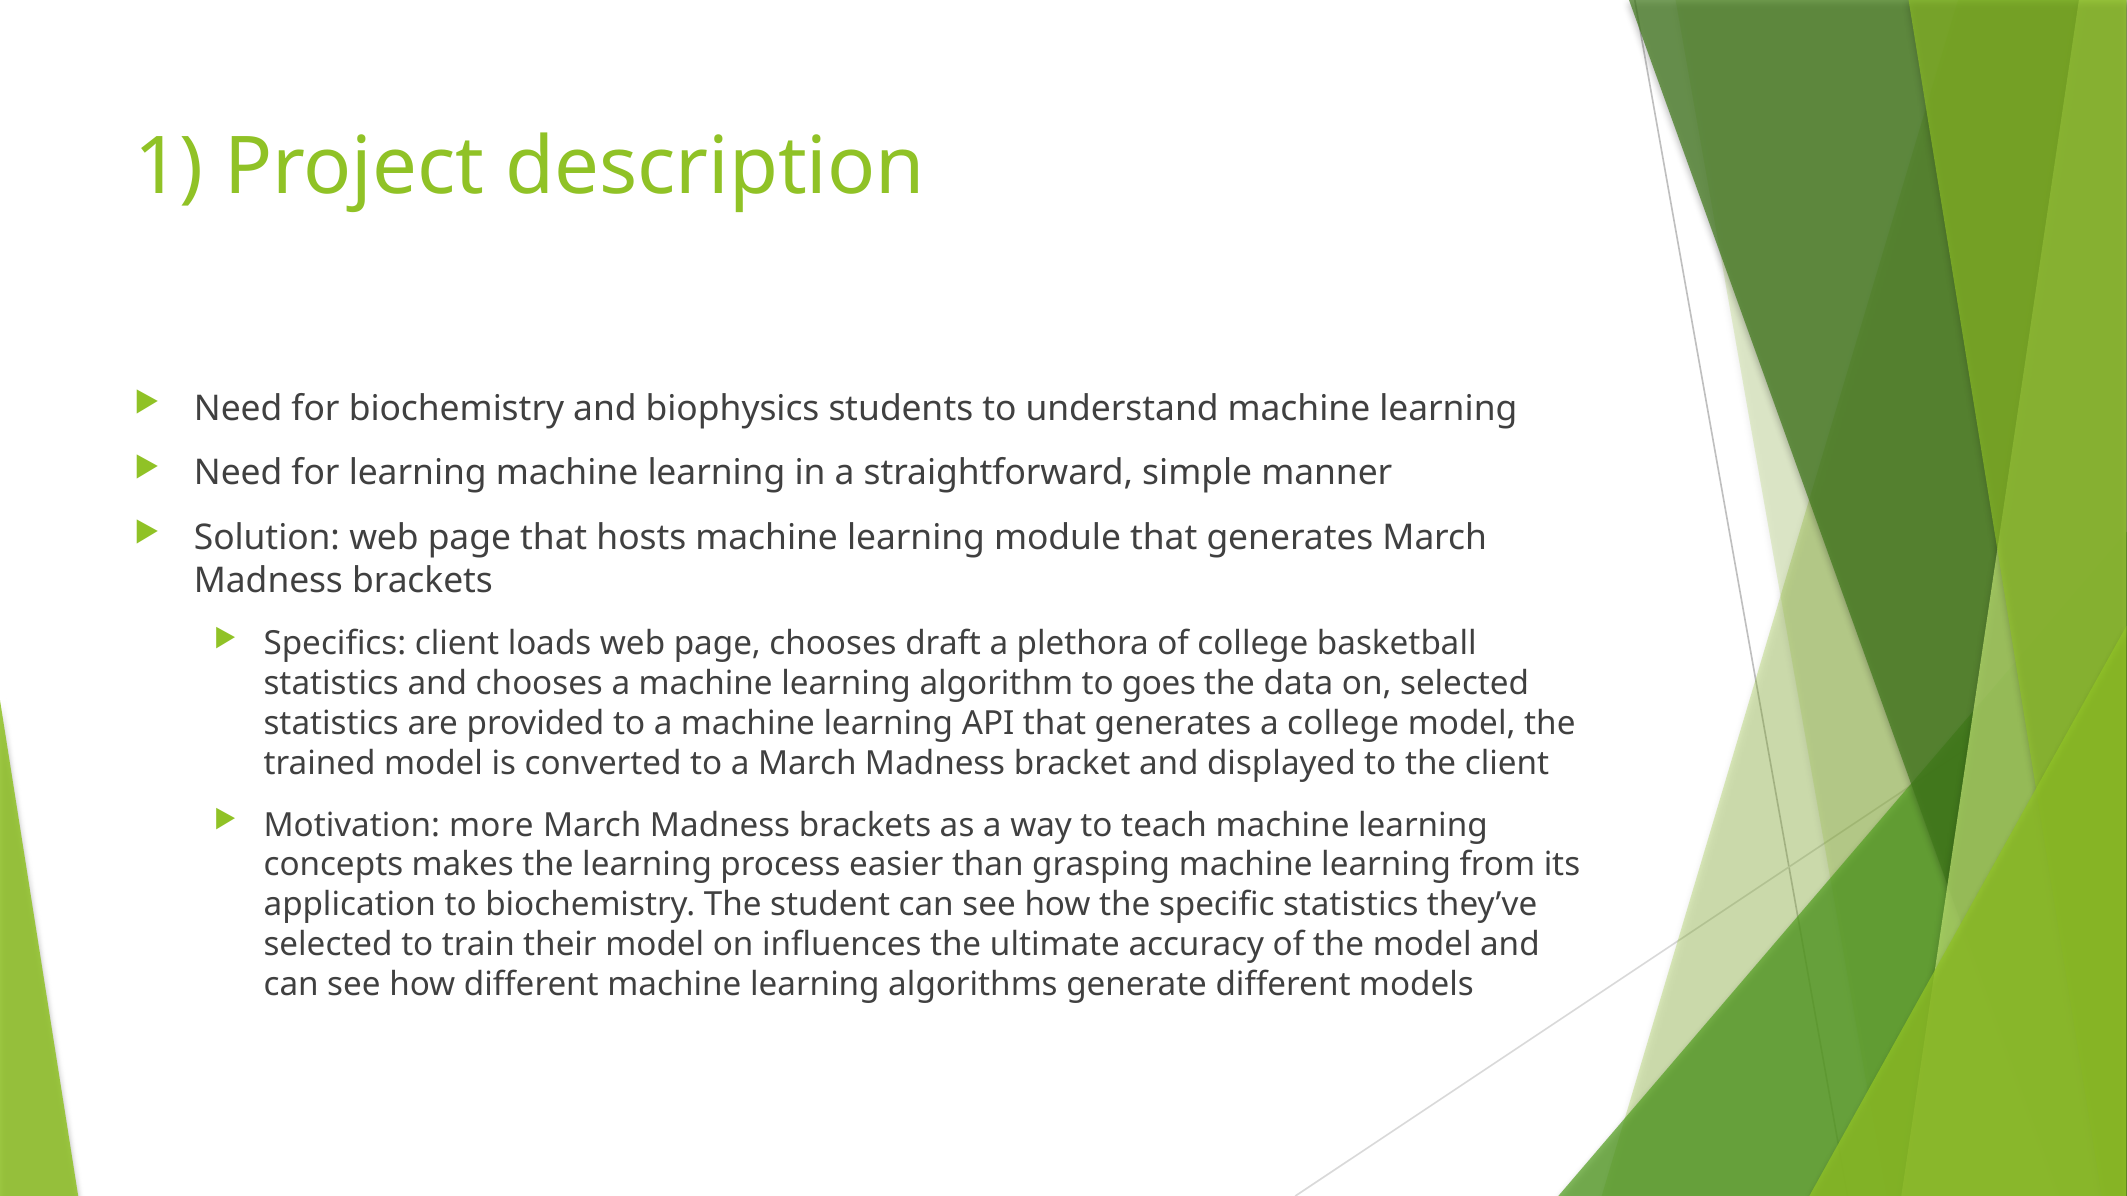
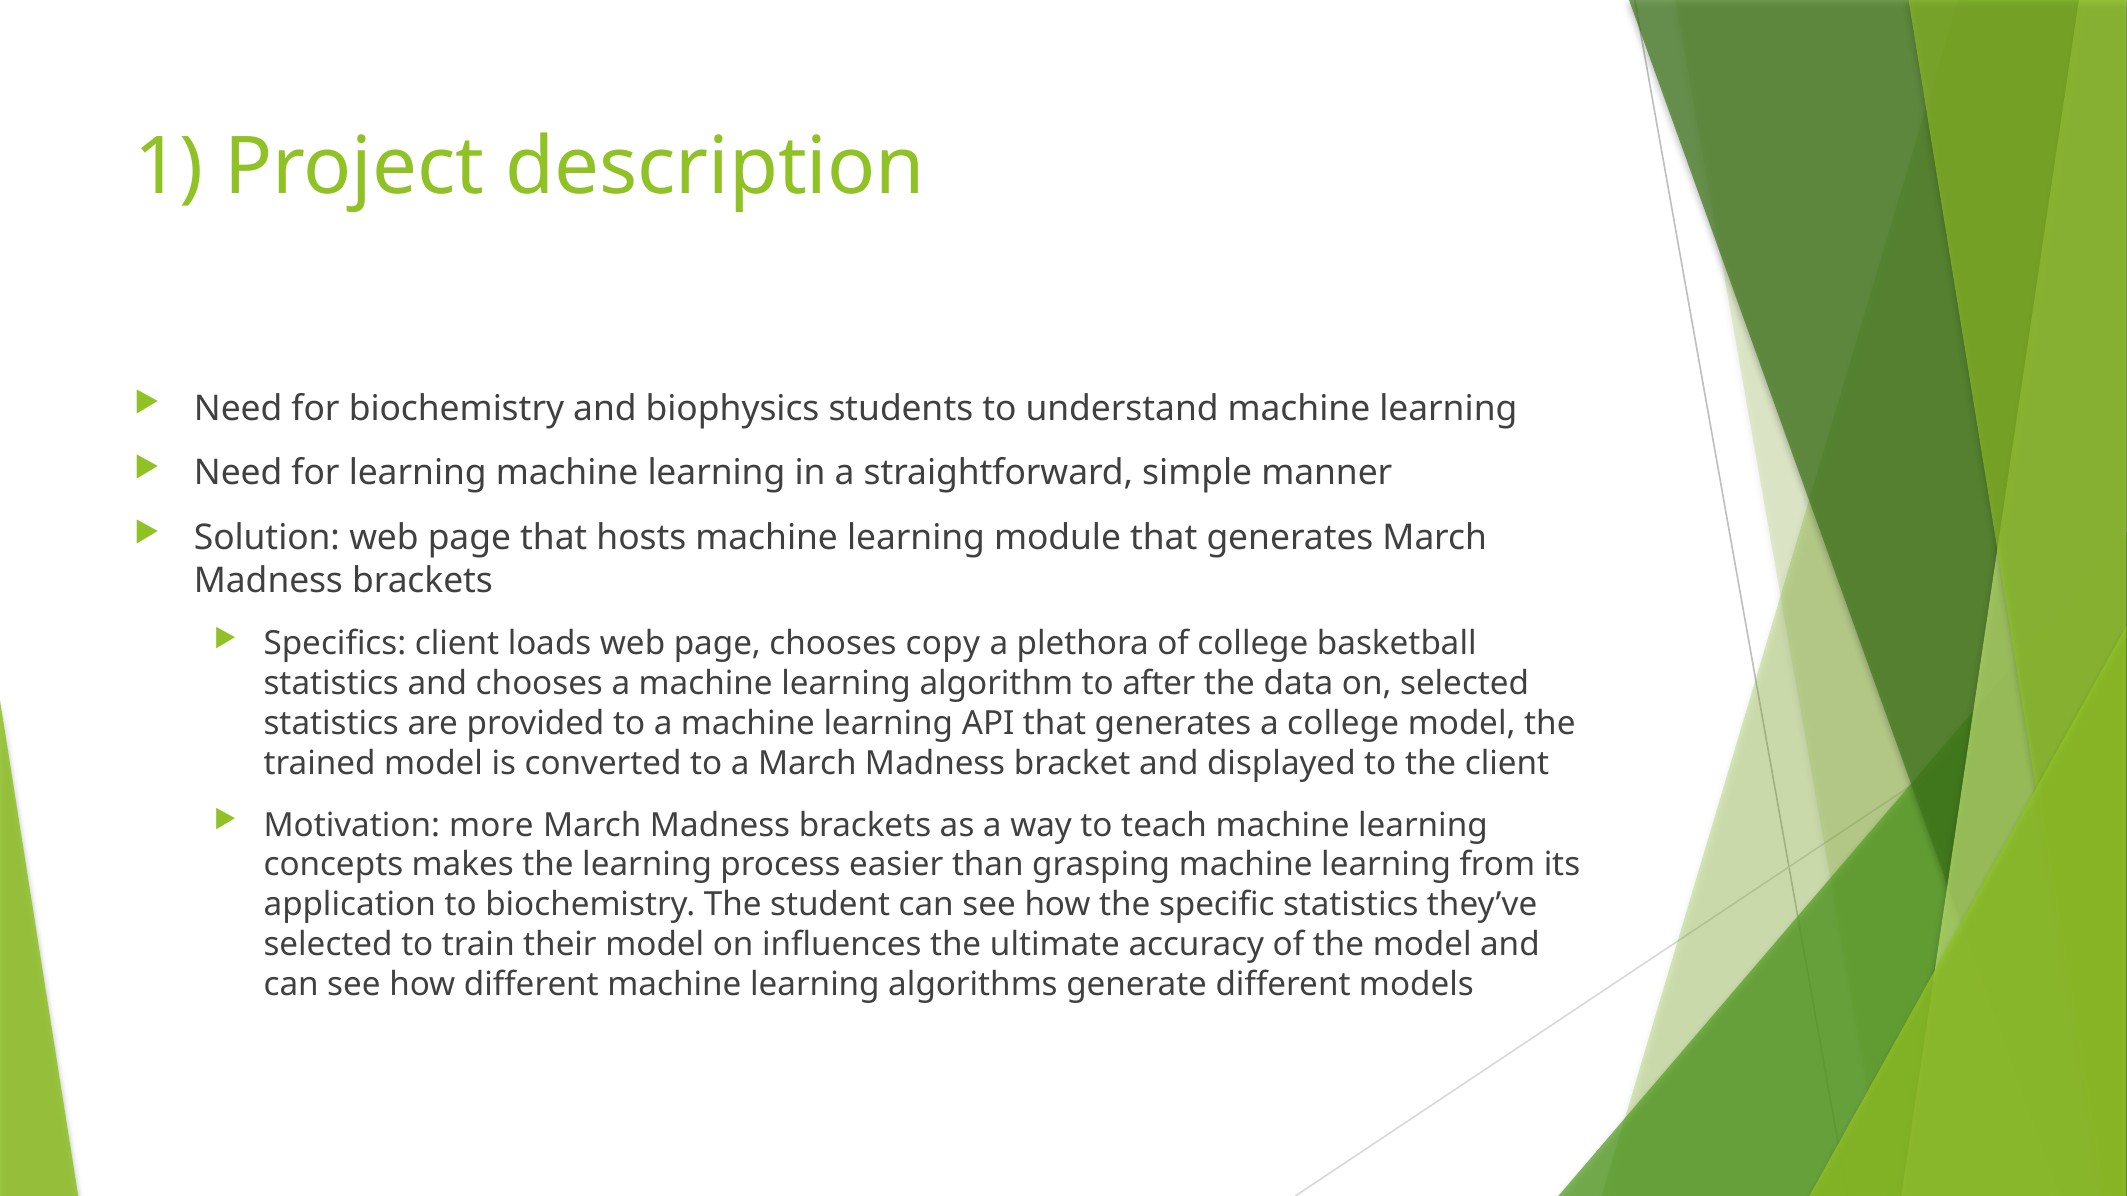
draft: draft -> copy (943, 644)
goes: goes -> after (1159, 684)
